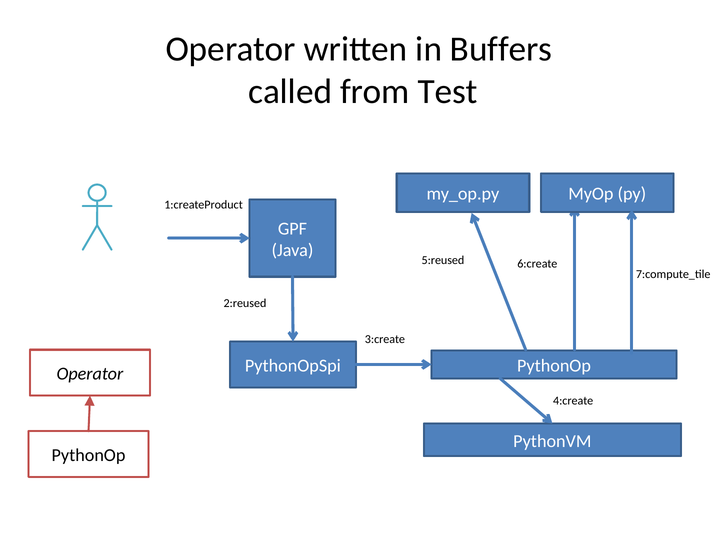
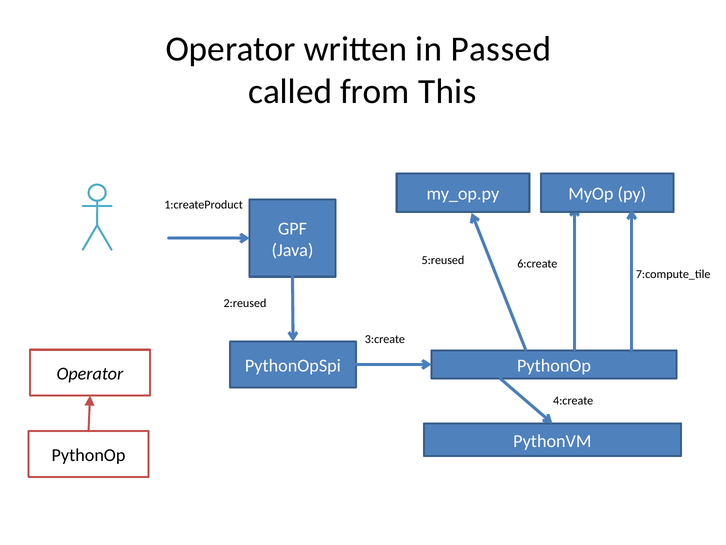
Buffers: Buffers -> Passed (501, 49)
Test: Test -> This (447, 91)
